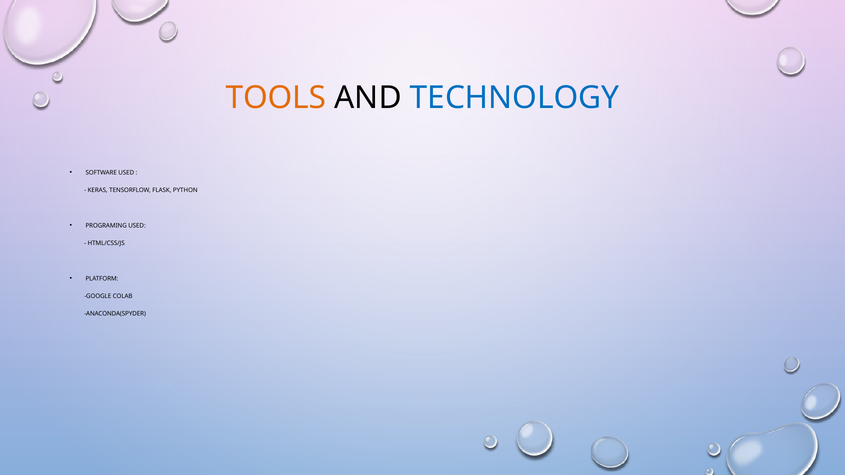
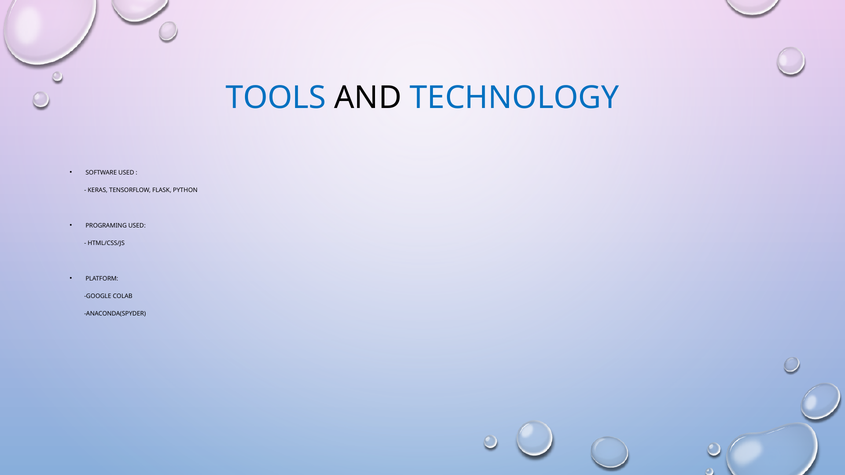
TOOLS colour: orange -> blue (276, 98)
